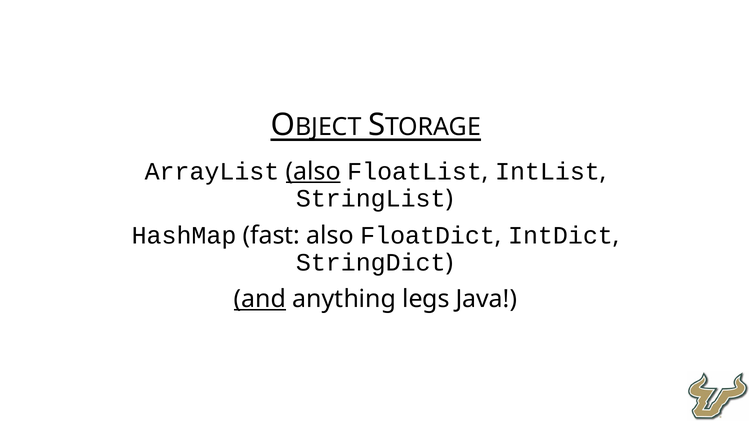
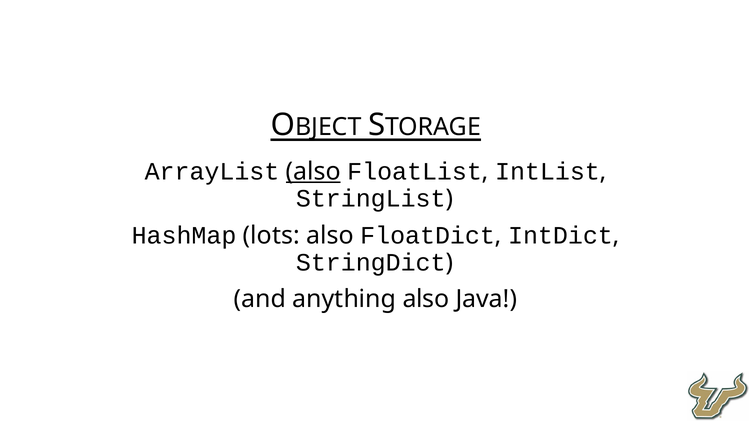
fast: fast -> lots (271, 236)
and underline: present -> none (260, 299)
anything legs: legs -> also (426, 299)
